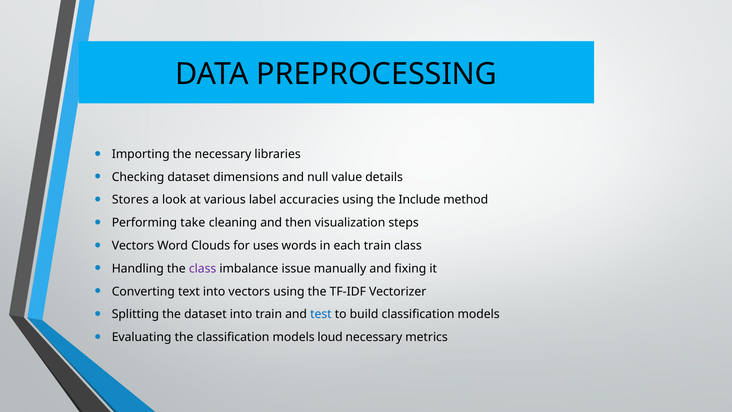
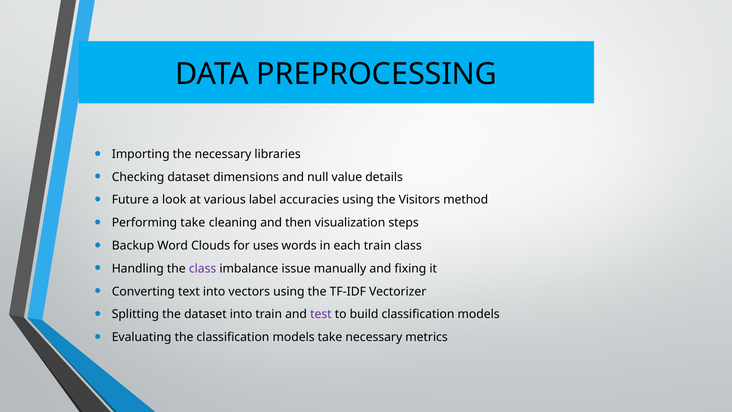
Stores: Stores -> Future (130, 200)
Include: Include -> Visitors (419, 200)
Vectors: Vectors -> Backup (133, 246)
test colour: blue -> purple (321, 314)
models loud: loud -> take (330, 337)
